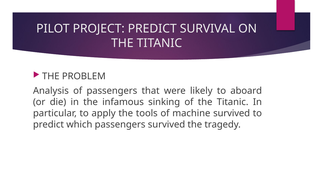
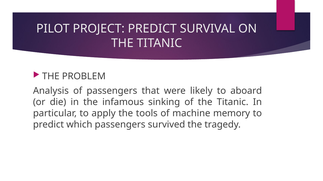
machine survived: survived -> memory (232, 114)
